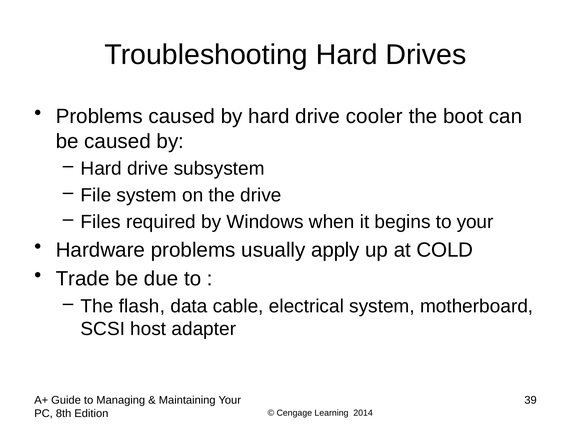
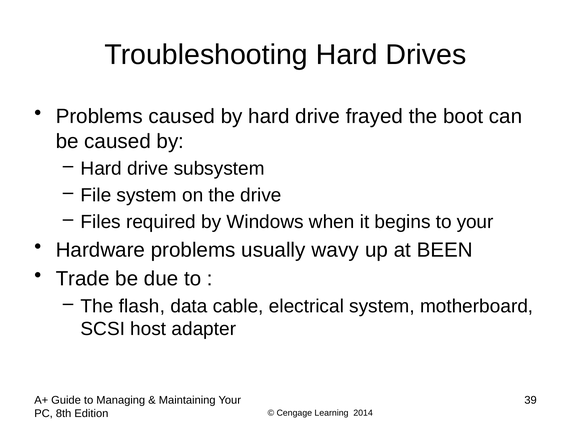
cooler: cooler -> frayed (374, 117)
apply: apply -> wavy (335, 250)
COLD: COLD -> BEEN (445, 250)
